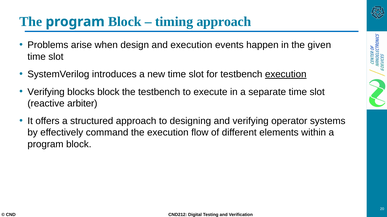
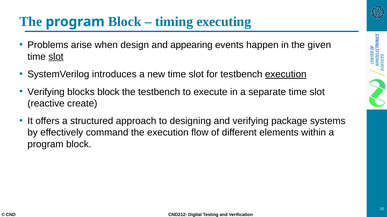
timing approach: approach -> executing (224, 22)
and execution: execution -> appearing (191, 45)
slot underline: none -> present (56, 57)
arbiter: arbiter -> create (82, 104)
operator: operator -> package (289, 121)
